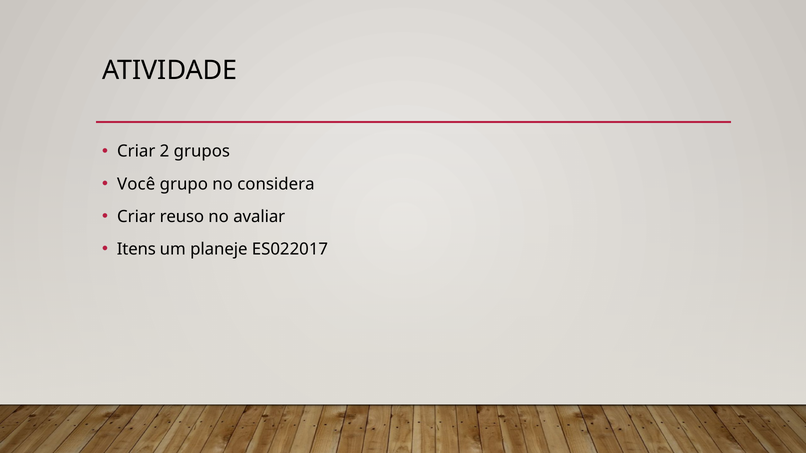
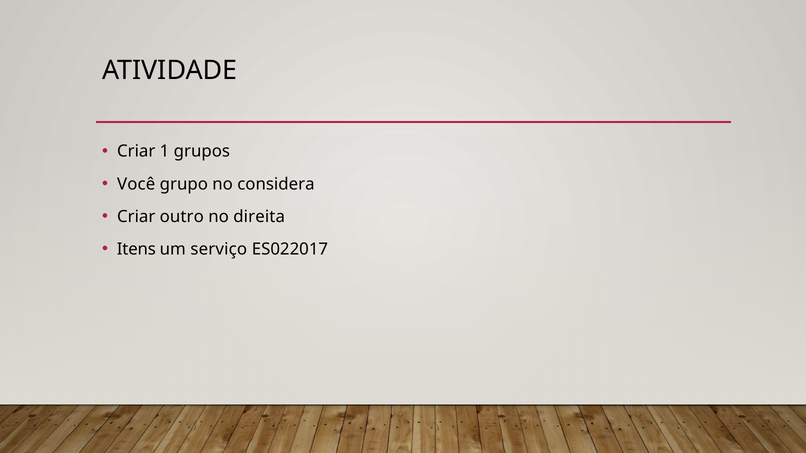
2: 2 -> 1 (165, 152)
reuso: reuso -> outro (182, 217)
avaliar: avaliar -> direita (259, 217)
planeje: planeje -> serviço (219, 249)
